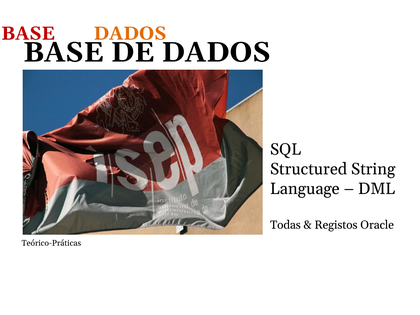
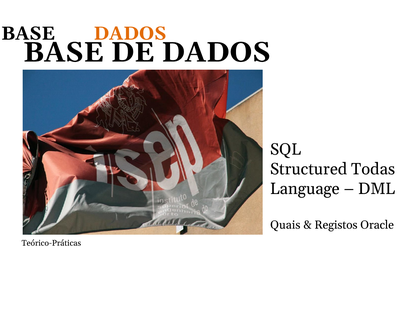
BASE colour: red -> black (28, 33)
String: String -> Todas (373, 169)
Todas: Todas -> Quais (285, 225)
